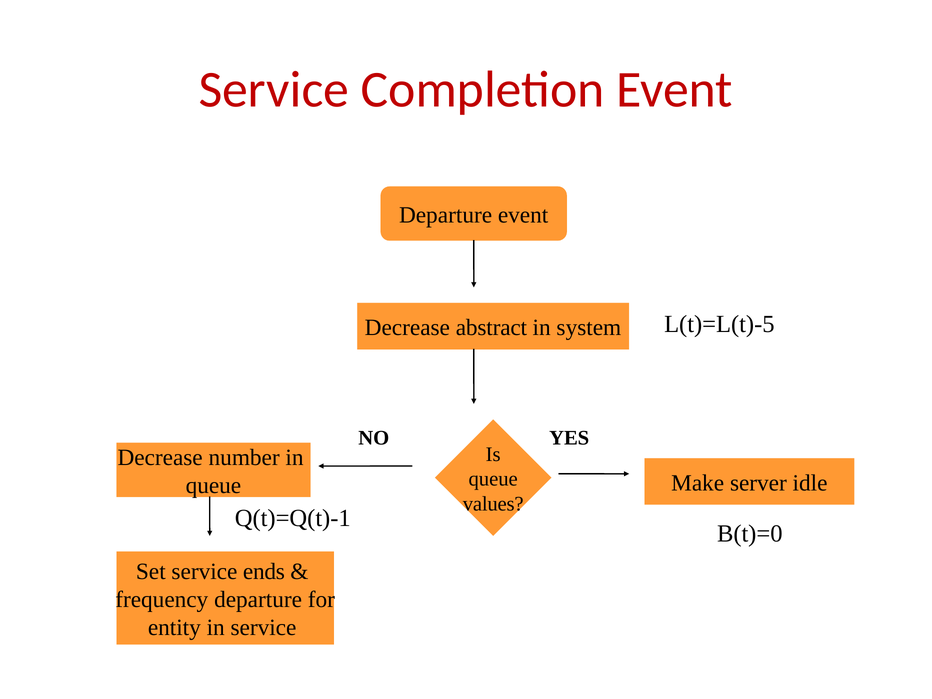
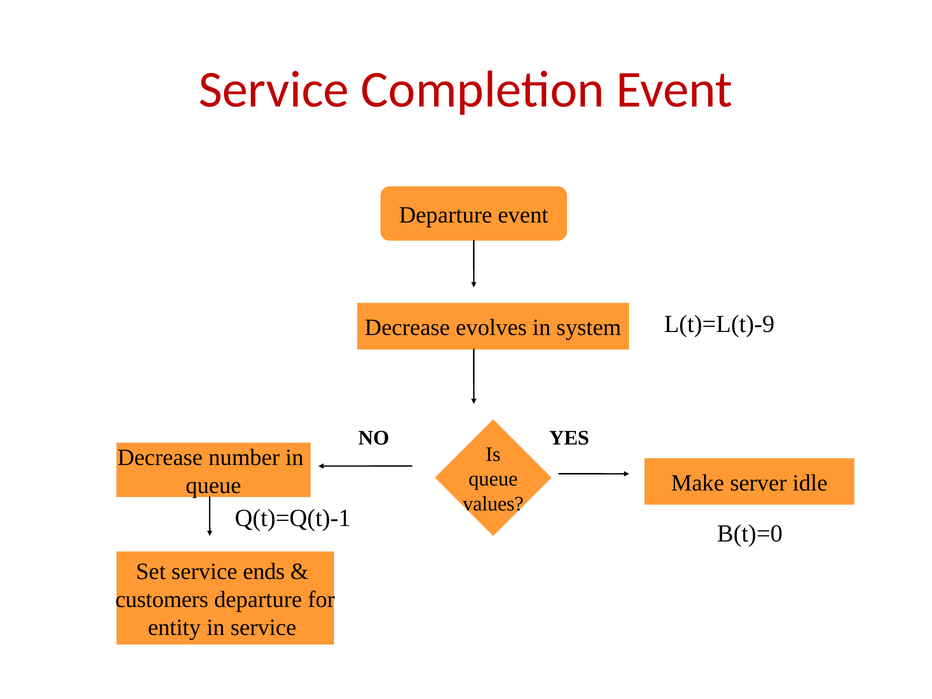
L(t)=L(t)-5: L(t)=L(t)-5 -> L(t)=L(t)-9 (719, 324)
abstract: abstract -> evolves (491, 328)
frequency: frequency -> customers (162, 600)
